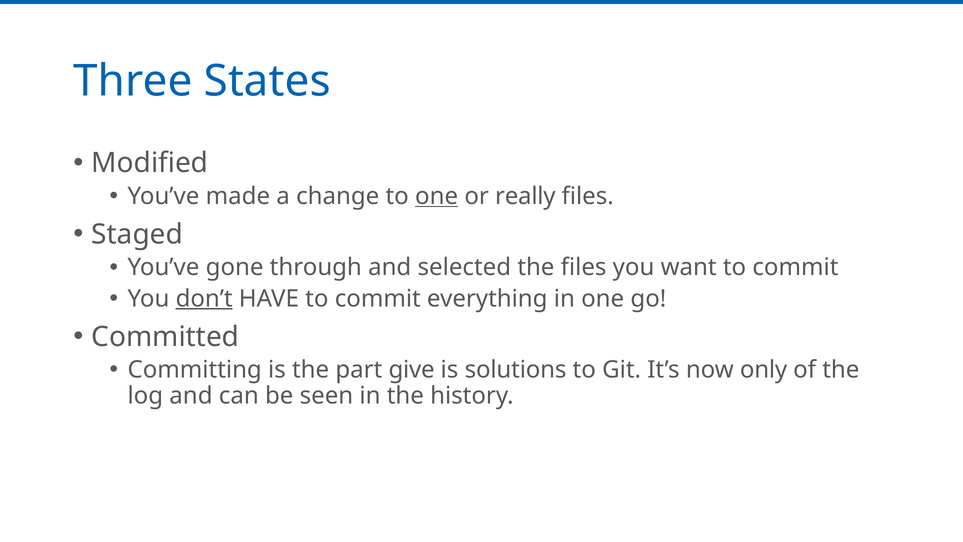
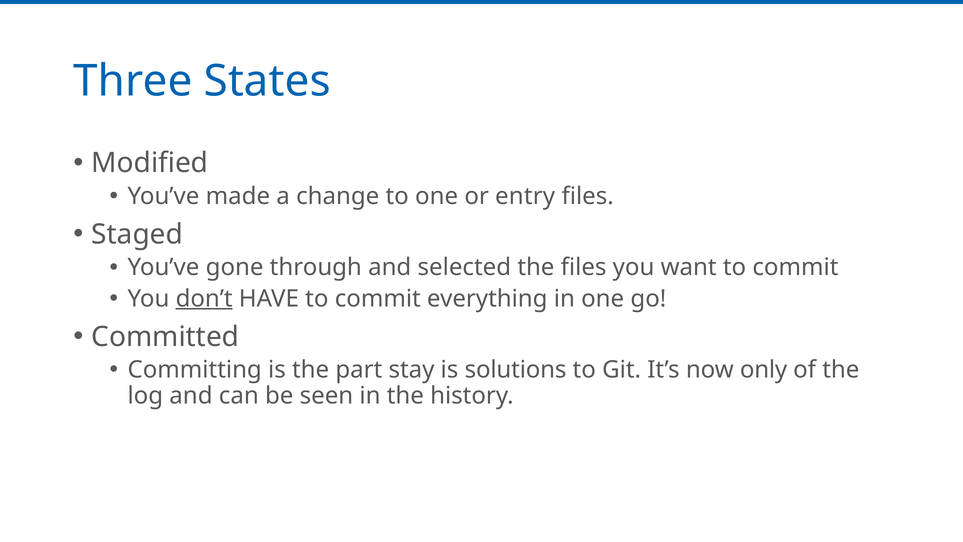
one underline: present -> none (437, 196)
really: really -> entry (525, 196)
give: give -> stay (412, 370)
